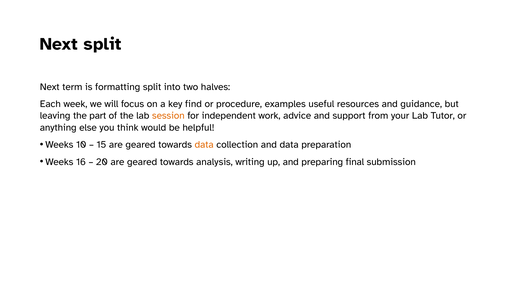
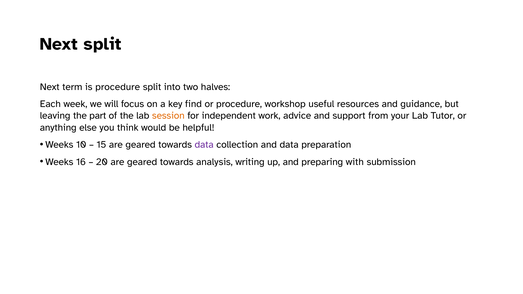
is formatting: formatting -> procedure (118, 87)
examples: examples -> workshop (285, 104)
data colour: orange -> purple (204, 145)
final: final -> with (355, 162)
